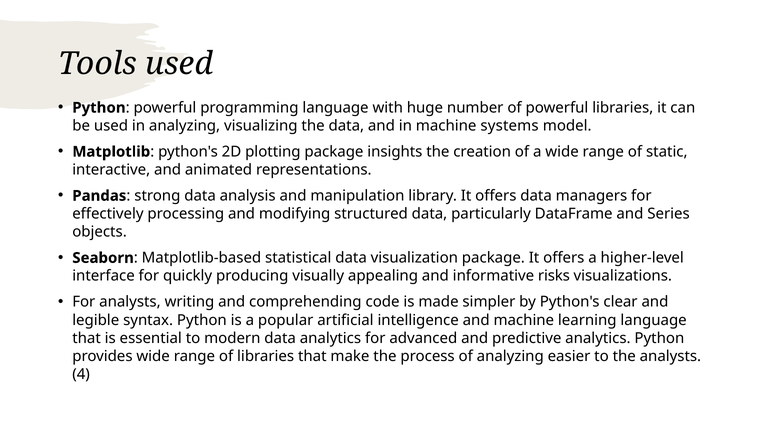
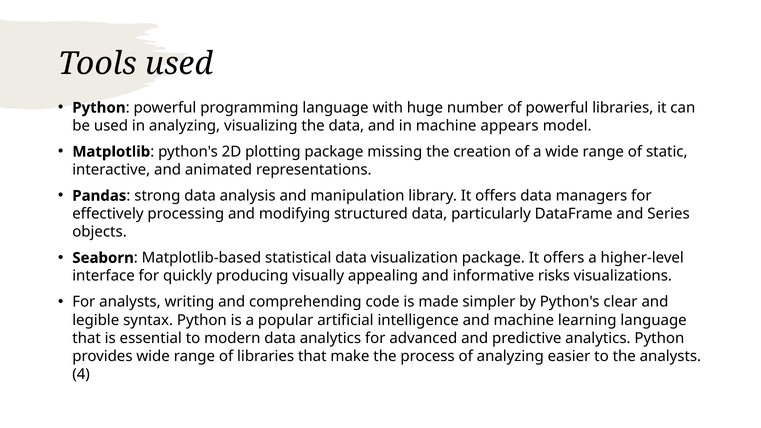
systems: systems -> appears (510, 126)
insights: insights -> missing (395, 152)
